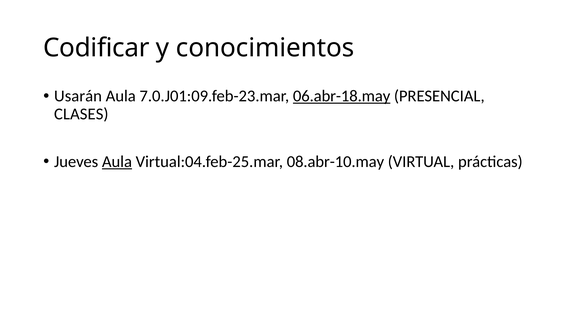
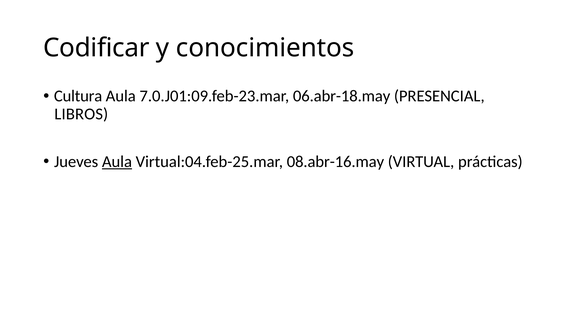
Usarán: Usarán -> Cultura (78, 96)
06.abr-18.may underline: present -> none (342, 96)
CLASES: CLASES -> LIBROS (81, 114)
08.abr-10.may: 08.abr-10.may -> 08.abr-16.may (335, 162)
